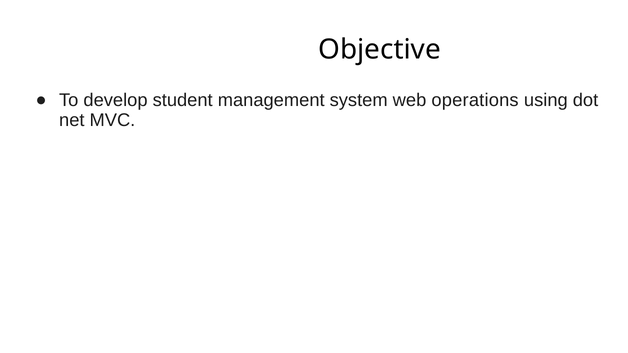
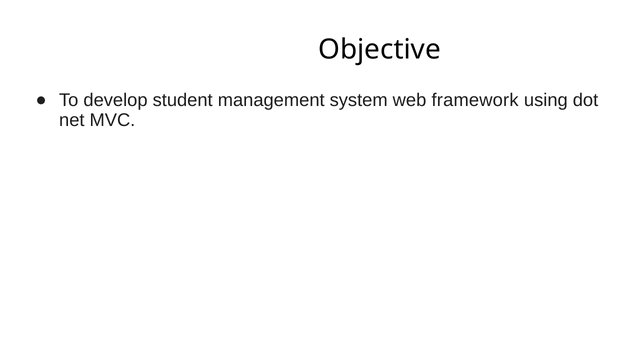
operations: operations -> framework (475, 101)
